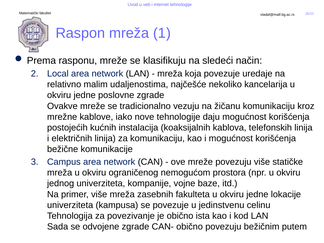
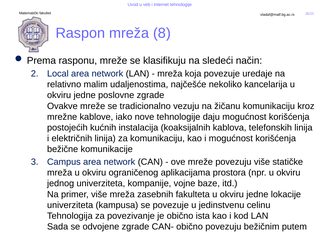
1: 1 -> 8 (162, 33)
nemogućom: nemogućom -> aplikacijama (186, 173)
